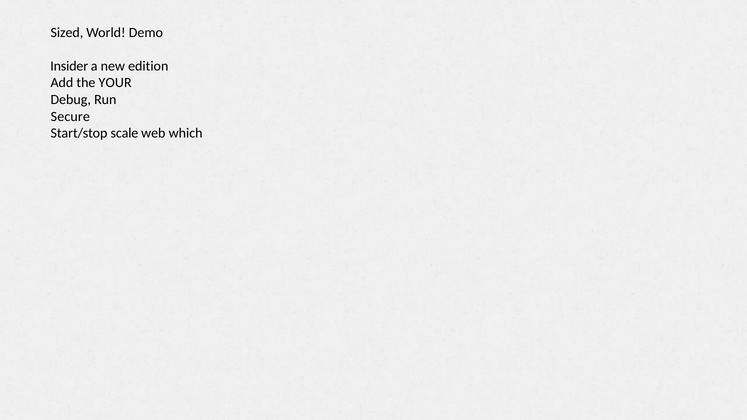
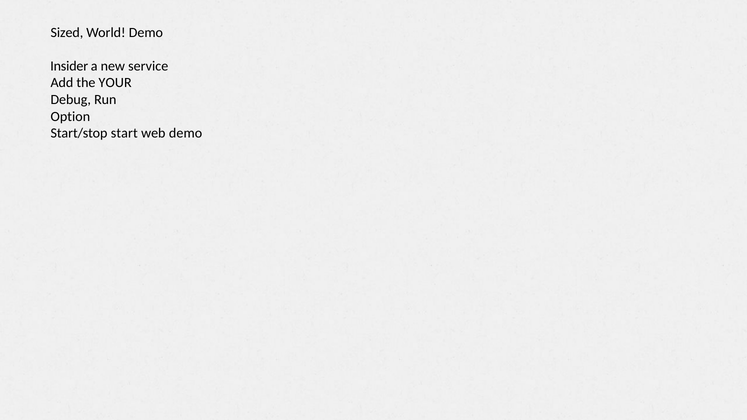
edition: edition -> service (148, 66)
Secure: Secure -> Option (70, 116)
scale: scale -> start (124, 133)
web which: which -> demo (186, 133)
